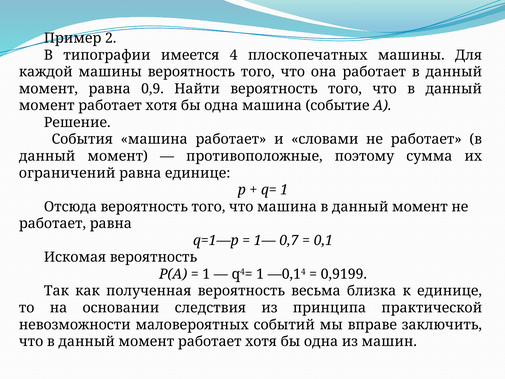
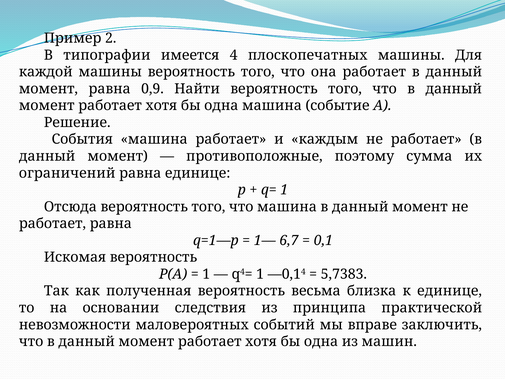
словами: словами -> каждым (325, 139)
0,7: 0,7 -> 6,7 (289, 240)
0,9199: 0,9199 -> 5,7383 (344, 274)
